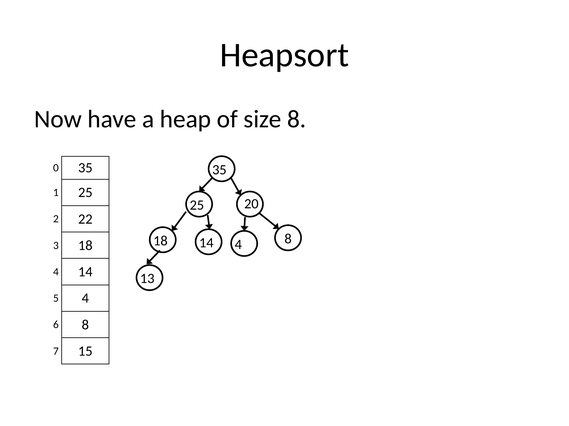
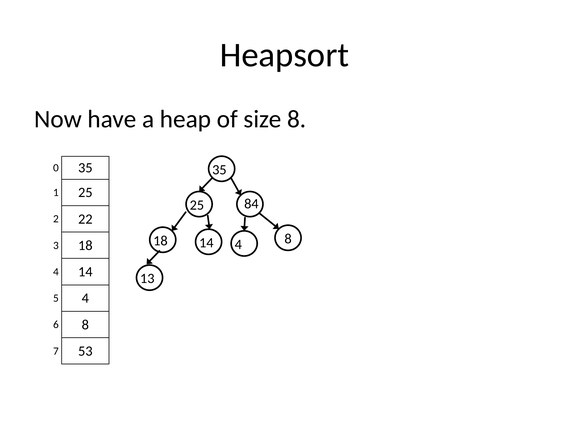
20: 20 -> 84 (251, 204)
15: 15 -> 53 (85, 352)
